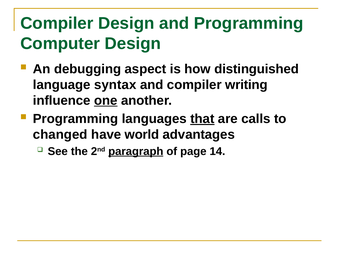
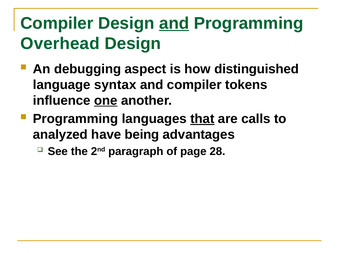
and underline: none -> present (174, 23)
Computer: Computer -> Overhead (60, 44)
writing: writing -> tokens (246, 85)
changed: changed -> analyzed (60, 135)
world: world -> being (142, 135)
paragraph underline: present -> none (136, 152)
14: 14 -> 28 (217, 152)
